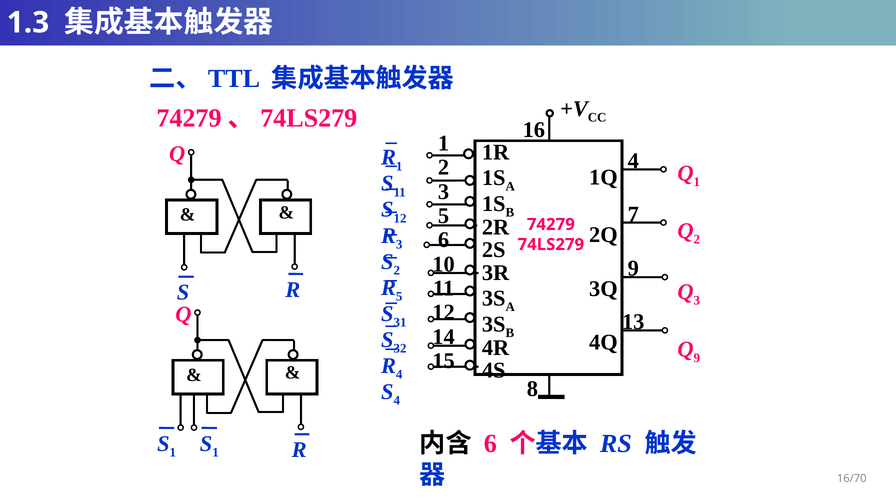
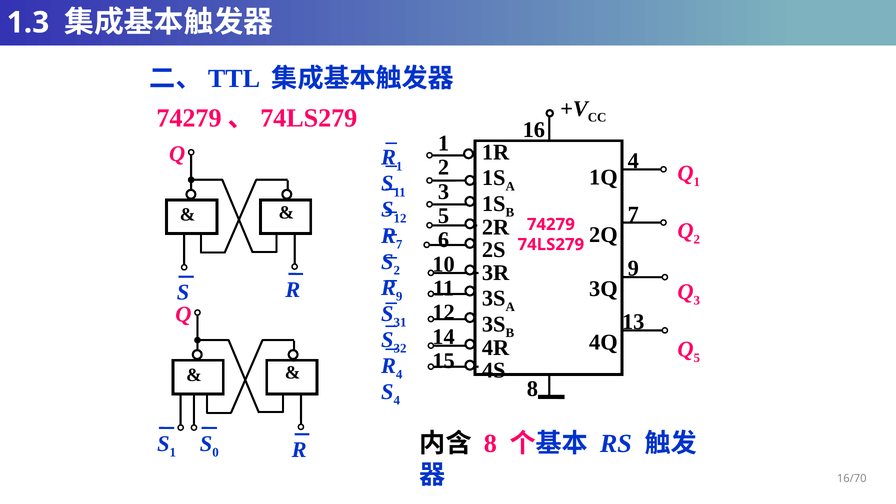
3: 3 -> 7 (399, 244)
5: 5 -> 9 (399, 296)
Q 9: 9 -> 5 (697, 358)
1 S 1: 1 -> 0 (216, 452)
6: 6 -> 8 (490, 444)
